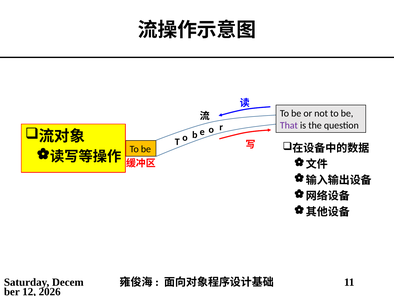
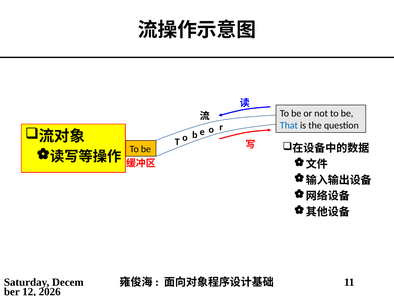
That colour: purple -> blue (289, 125)
